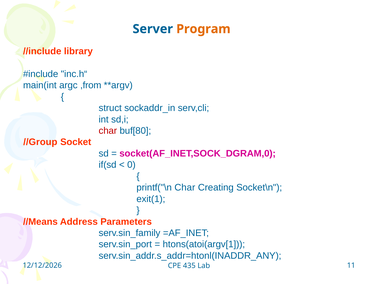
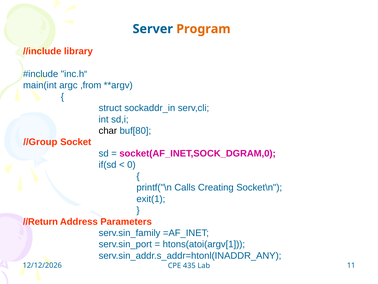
char colour: red -> black (108, 131)
printf("\n Char: Char -> Calls (185, 187)
//Means: //Means -> //Return (40, 221)
